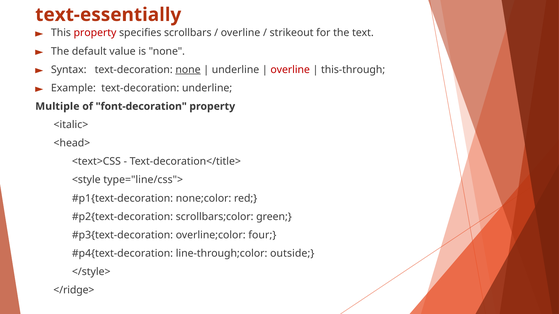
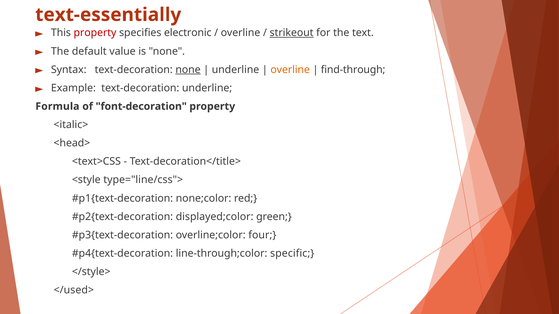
scrollbars: scrollbars -> electronic (188, 33)
strikeout underline: none -> present (292, 33)
overline colour: red -> orange (290, 70)
this-through: this-through -> find-through (353, 70)
Multiple: Multiple -> Formula (57, 107)
scrollbars;color: scrollbars;color -> displayed;color (215, 217)
outside: outside -> specific (292, 254)
</ridge>: </ridge> -> </used> (74, 291)
